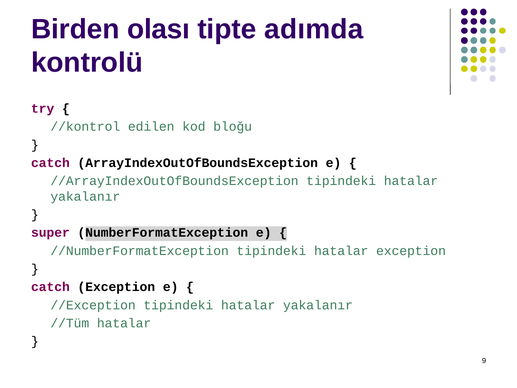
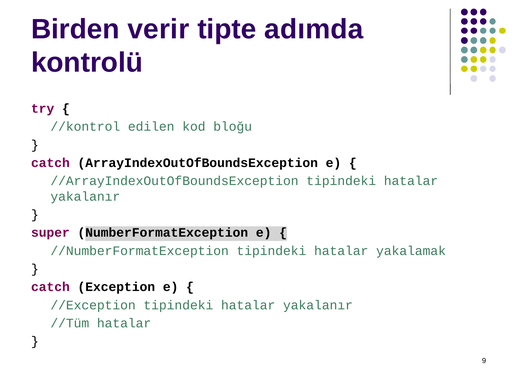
olası: olası -> verir (158, 29)
hatalar exception: exception -> yakalamak (411, 251)
